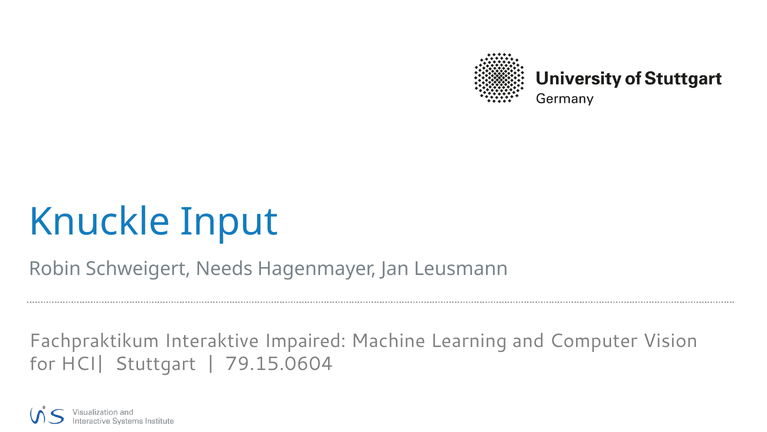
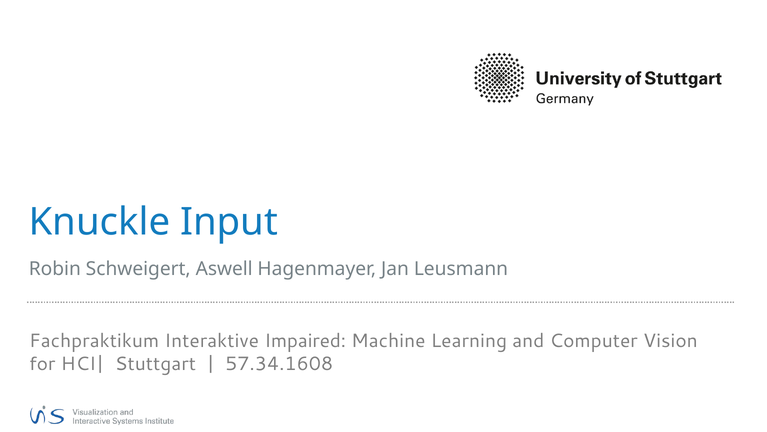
Needs: Needs -> Aswell (224, 269)
79.15.0604: 79.15.0604 -> 57.34.1608 (279, 363)
